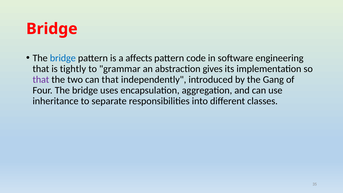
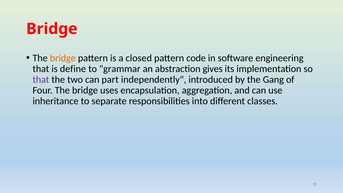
bridge colour: blue -> orange (63, 58)
affects: affects -> closed (139, 58)
tightly: tightly -> define (73, 69)
can that: that -> part (110, 80)
